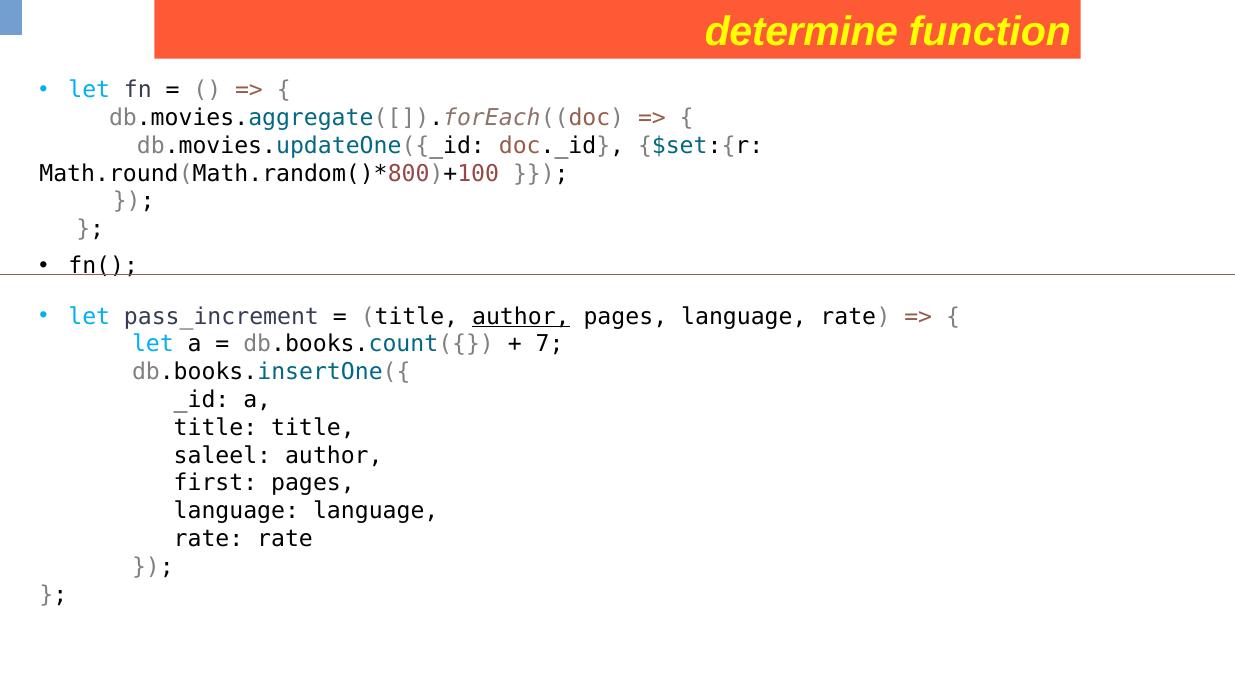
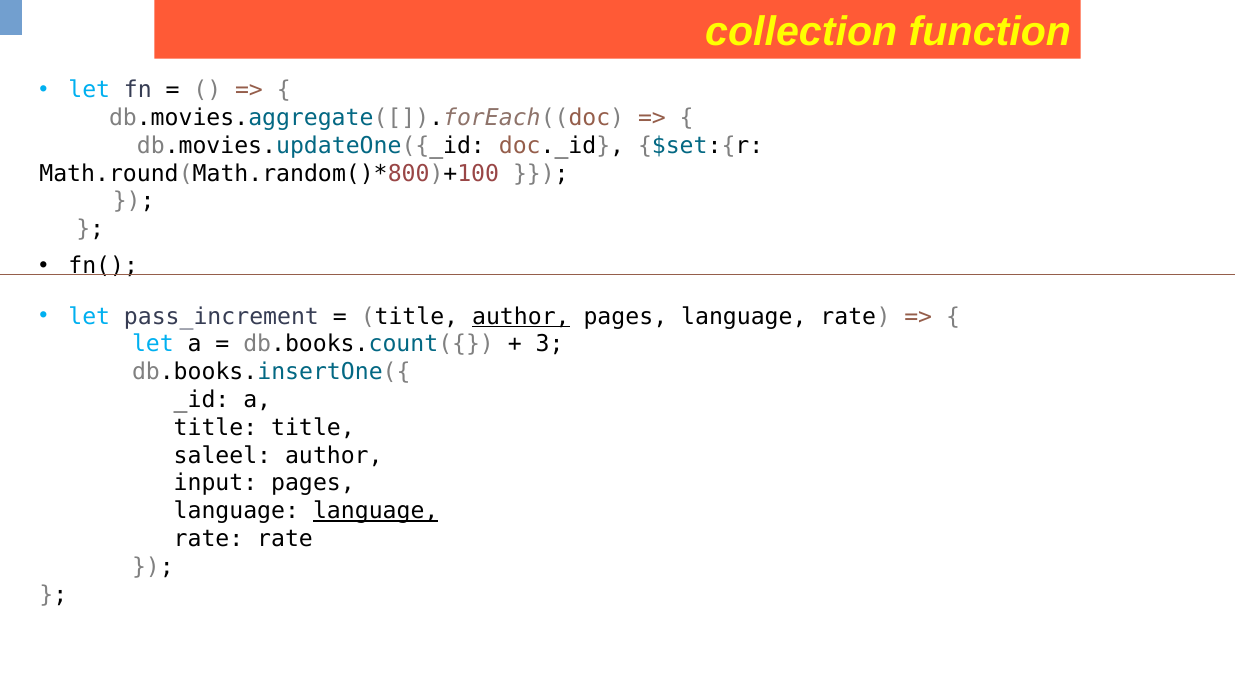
determine: determine -> collection (801, 32)
7: 7 -> 3 (550, 344)
first: first -> input (215, 483)
language underline: none -> present (376, 511)
